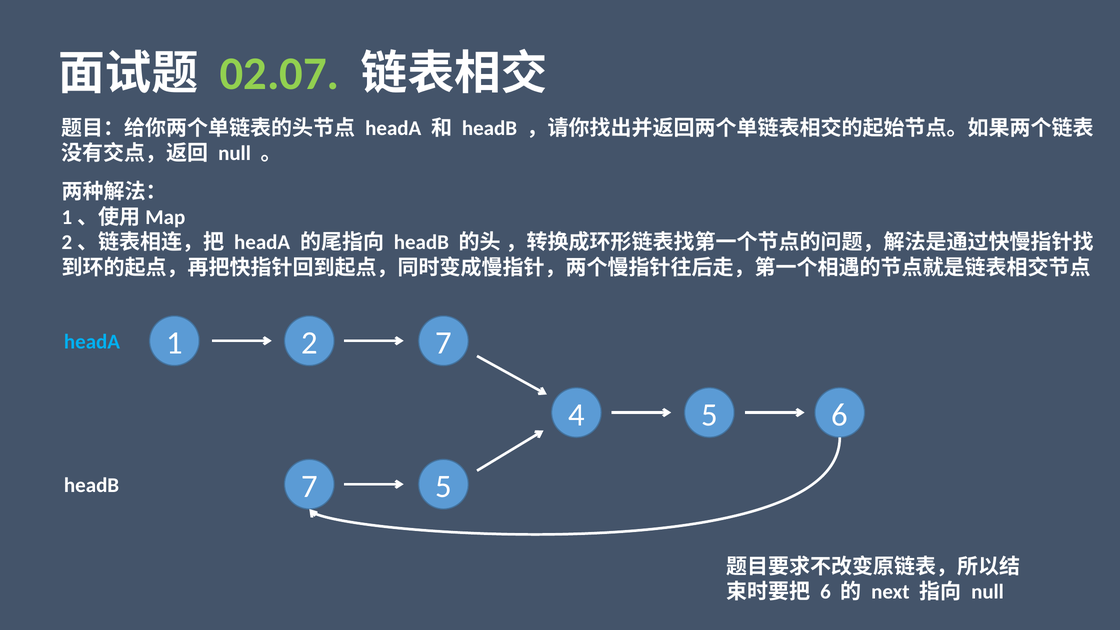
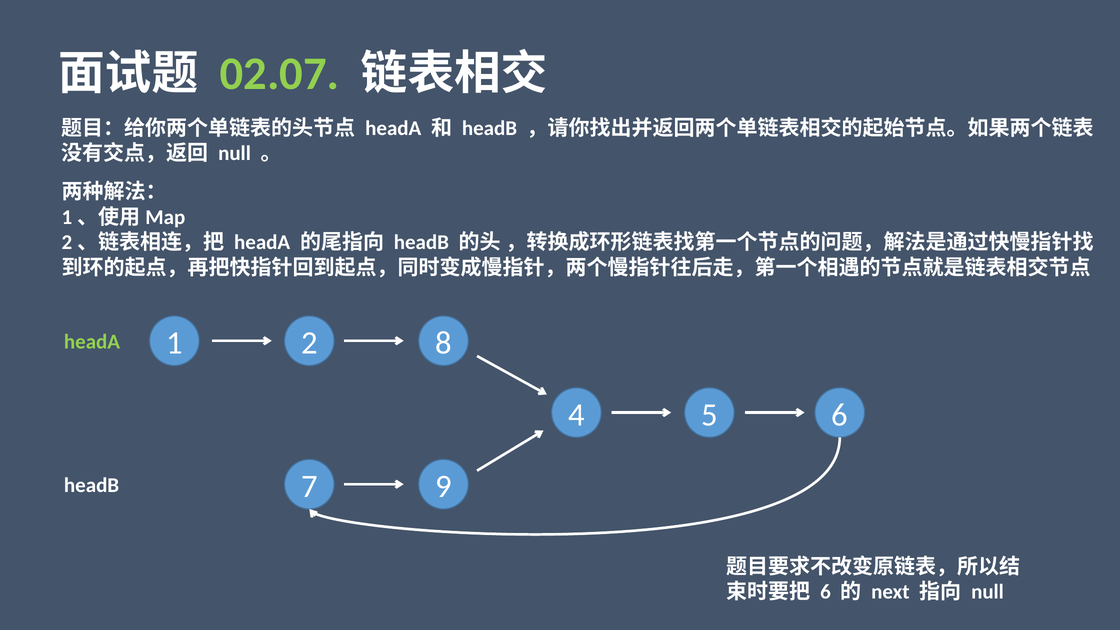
2 7: 7 -> 8 (443, 343)
headA colour: light blue -> light green (92, 342)
7 5: 5 -> 9 (443, 486)
